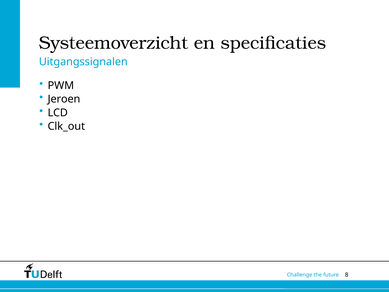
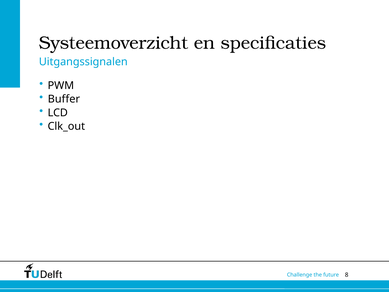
Jeroen: Jeroen -> Buffer (64, 99)
